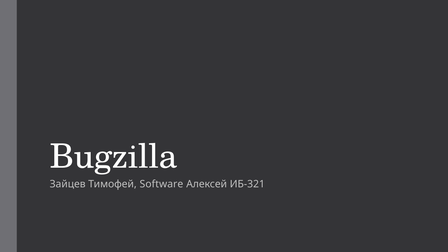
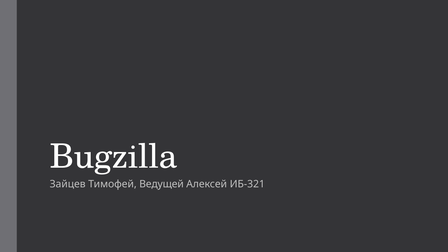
Software: Software -> Ведущей (162, 184)
